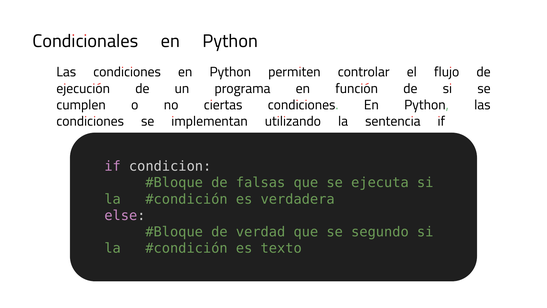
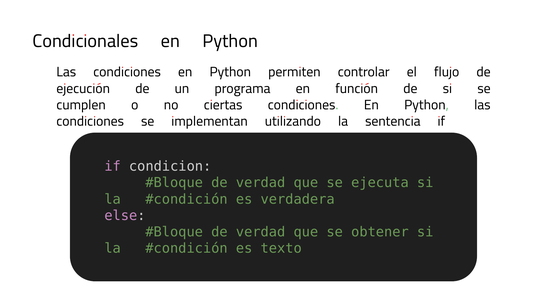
falsas: falsas -> verdad (261, 183)
segundo: segundo -> obtener (380, 232)
